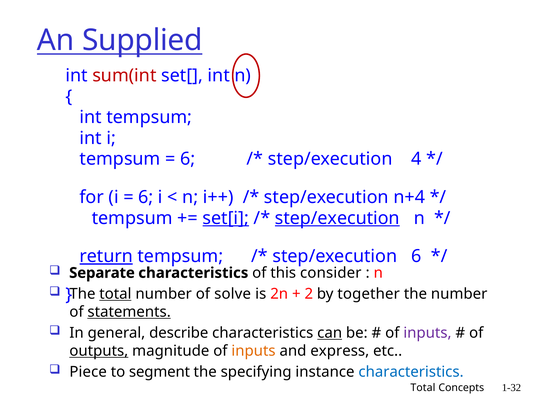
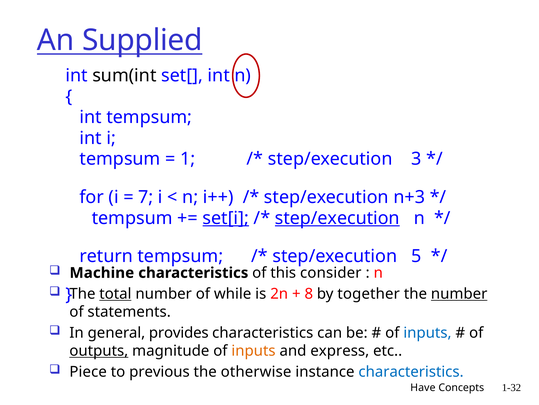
sum(int colour: red -> black (124, 75)
6: 6 -> 1 (188, 159)
4: 4 -> 3 (416, 159)
6: 6 -> 7 (146, 197)
n+4: n+4 -> n+3 (409, 197)
return underline: present -> none (106, 256)
step/execution 6: 6 -> 5 (416, 256)
Separate: Separate -> Machine (102, 272)
solve: solve -> while (233, 293)
2: 2 -> 8 (309, 293)
number underline: none -> present (459, 293)
statements underline: present -> none (129, 311)
describe: describe -> provides (179, 332)
can underline: present -> none (330, 332)
inputs colour: purple -> blue (427, 332)
segment: segment -> previous (159, 371)
specifying: specifying -> otherwise (256, 371)
Total: Total -> Have (423, 387)
